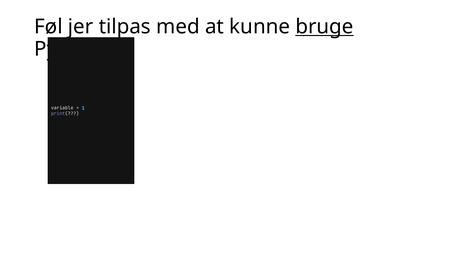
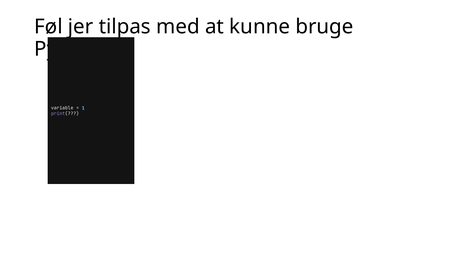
bruge underline: present -> none (324, 27)
